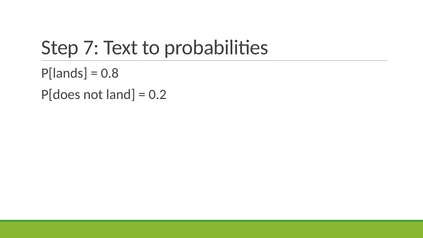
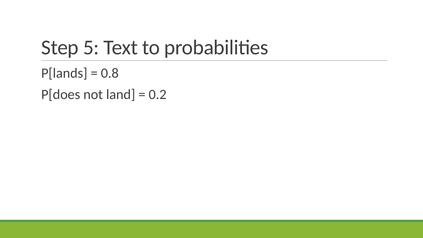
7: 7 -> 5 (91, 47)
